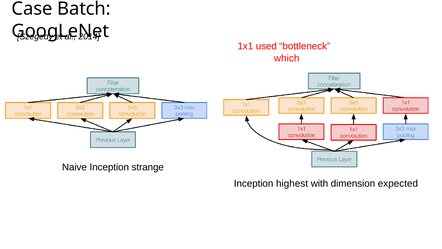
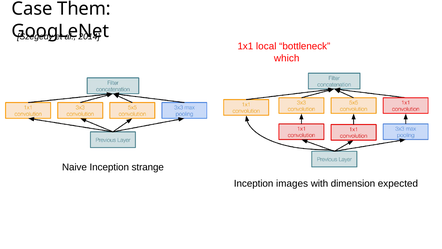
Batch: Batch -> Them (84, 9)
used: used -> local (266, 46)
highest: highest -> images (292, 183)
